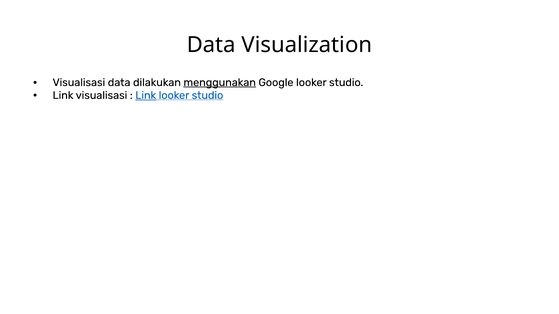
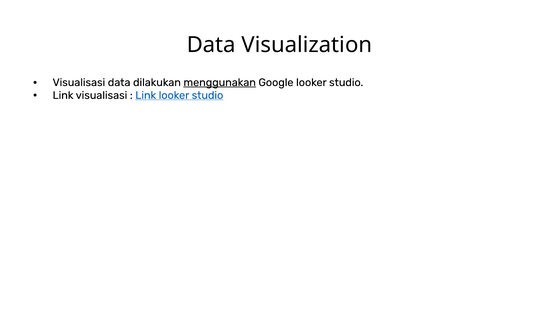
Link underline: present -> none (146, 95)
